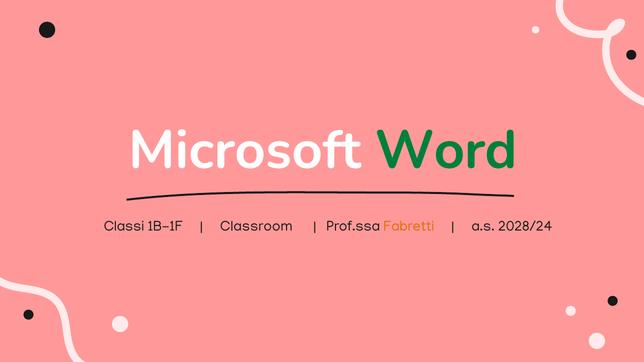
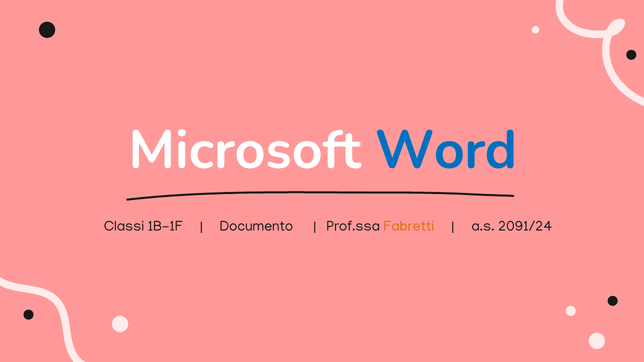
Word colour: green -> blue (446, 150)
Classroom: Classroom -> Documento (256, 226)
2028/24: 2028/24 -> 2091/24 (525, 226)
